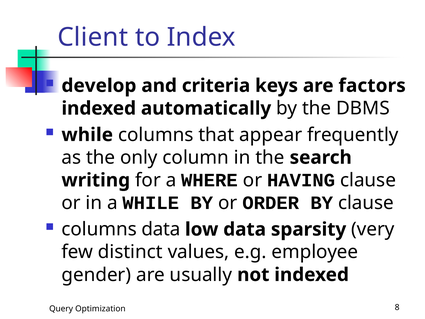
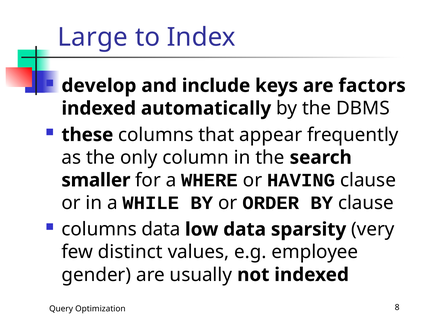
Client: Client -> Large (93, 37)
criteria: criteria -> include (216, 86)
while: while -> these (87, 135)
writing: writing -> smaller (96, 180)
